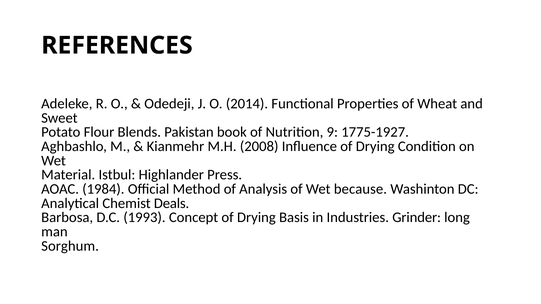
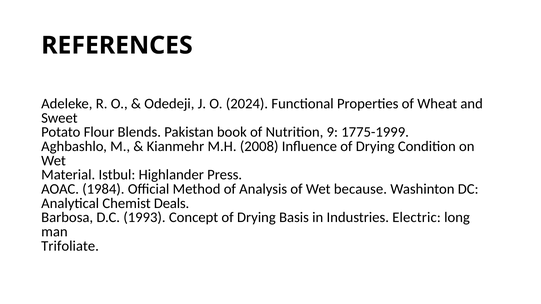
2014: 2014 -> 2024 (247, 104)
1775-1927: 1775-1927 -> 1775-1999 (375, 132)
Grinder: Grinder -> Electric (417, 218)
Sorghum: Sorghum -> Trifoliate (70, 246)
